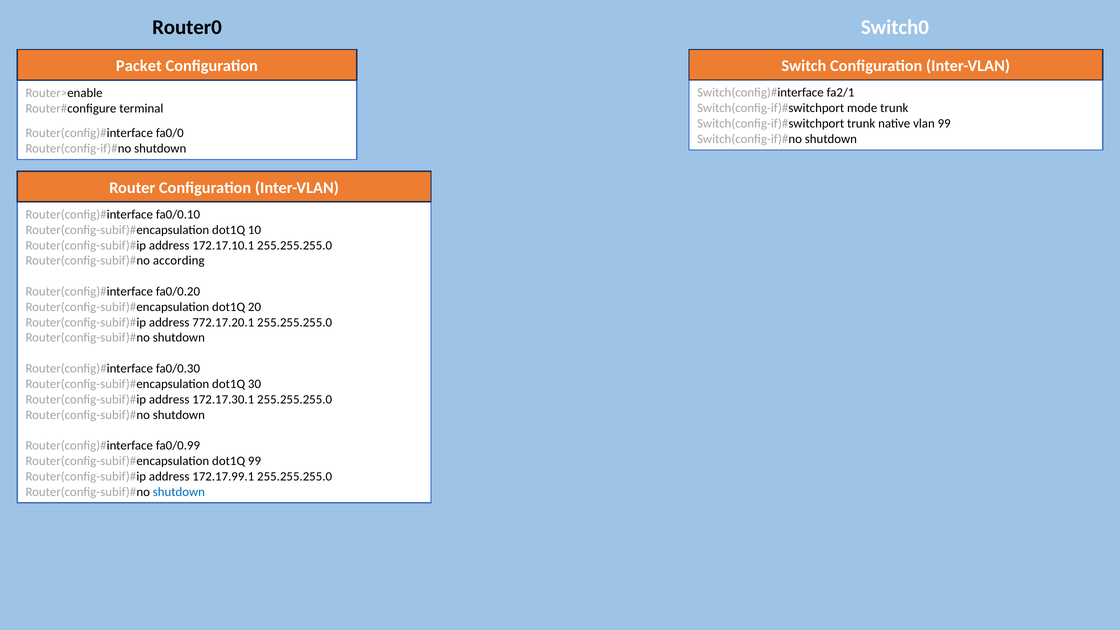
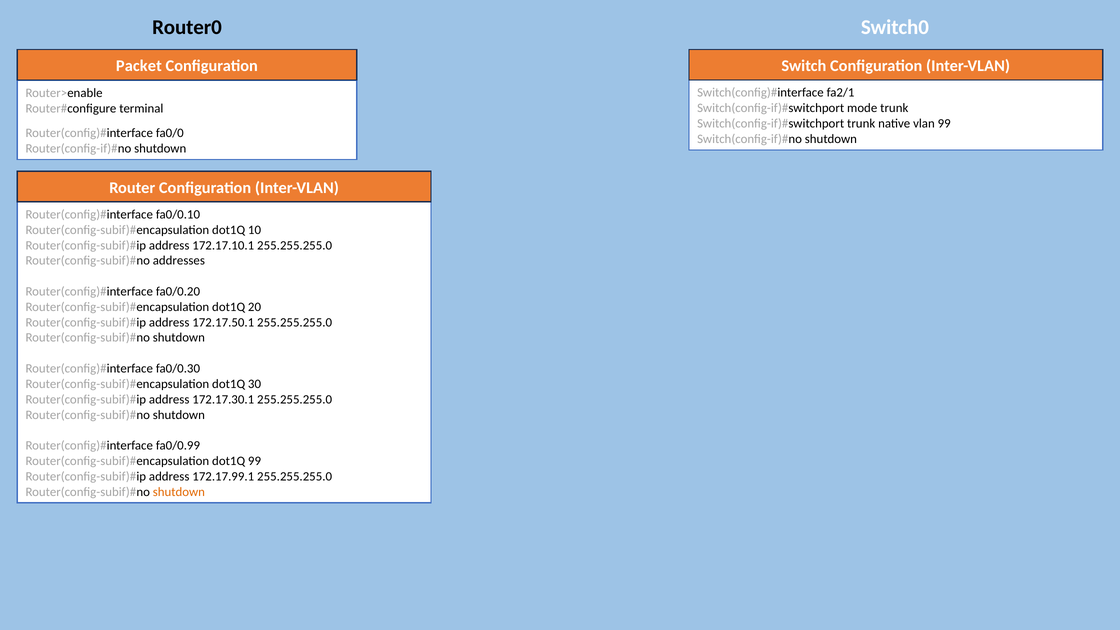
according: according -> addresses (179, 261)
772.17.20.1: 772.17.20.1 -> 172.17.50.1 (223, 322)
shutdown colour: blue -> orange (179, 492)
